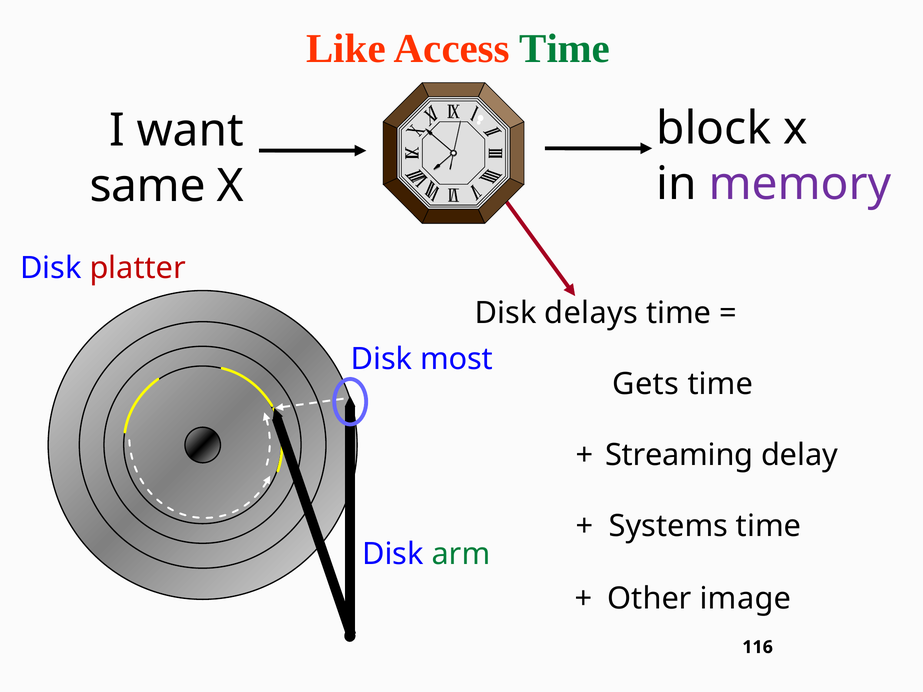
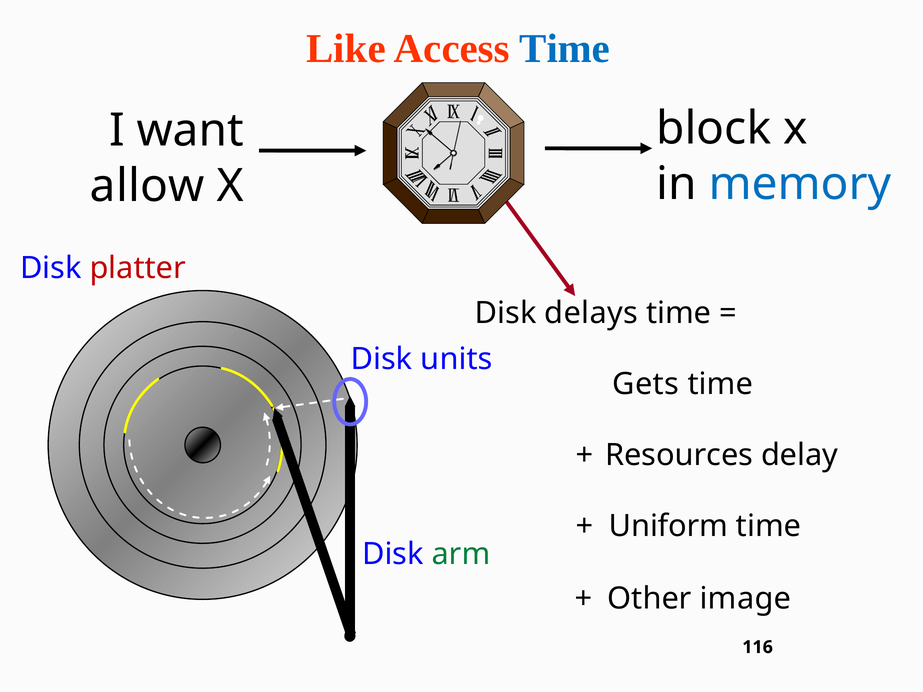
Time colour: green -> blue (565, 49)
memory colour: purple -> blue (800, 184)
same: same -> allow (147, 186)
most: most -> units (457, 359)
Streaming: Streaming -> Resources (679, 455)
Systems: Systems -> Uniform (668, 526)
